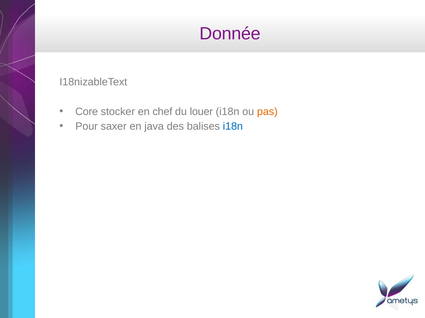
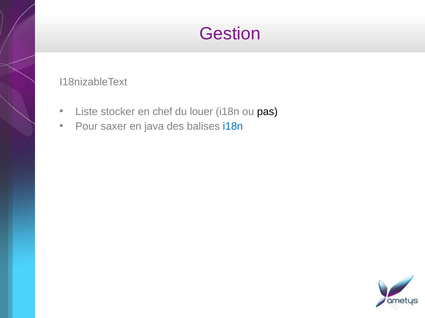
Donnée: Donnée -> Gestion (230, 34)
Core: Core -> Liste (87, 112)
pas colour: orange -> black (267, 112)
